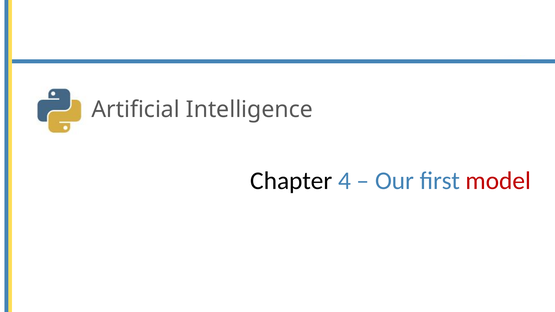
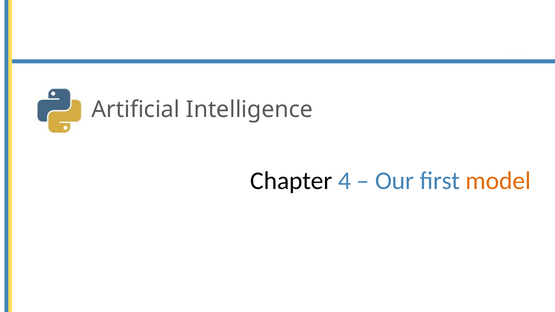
model colour: red -> orange (498, 181)
